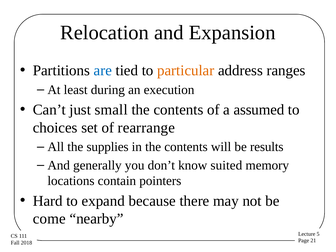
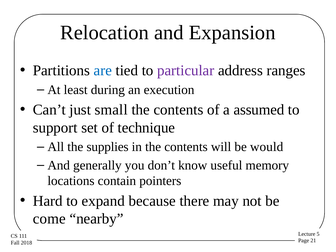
particular colour: orange -> purple (186, 70)
choices: choices -> support (55, 128)
rearrange: rearrange -> technique (146, 128)
results: results -> would (267, 147)
suited: suited -> useful (226, 165)
